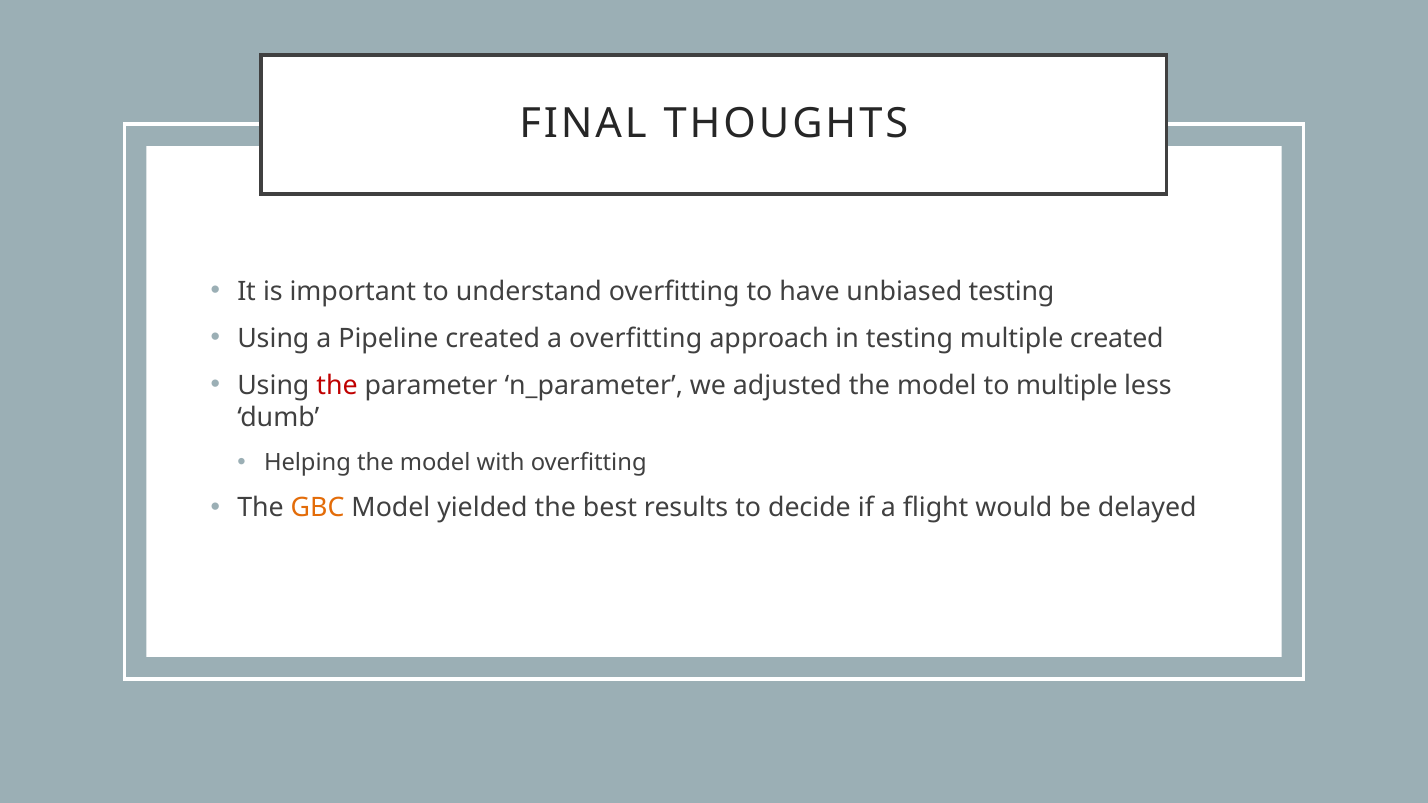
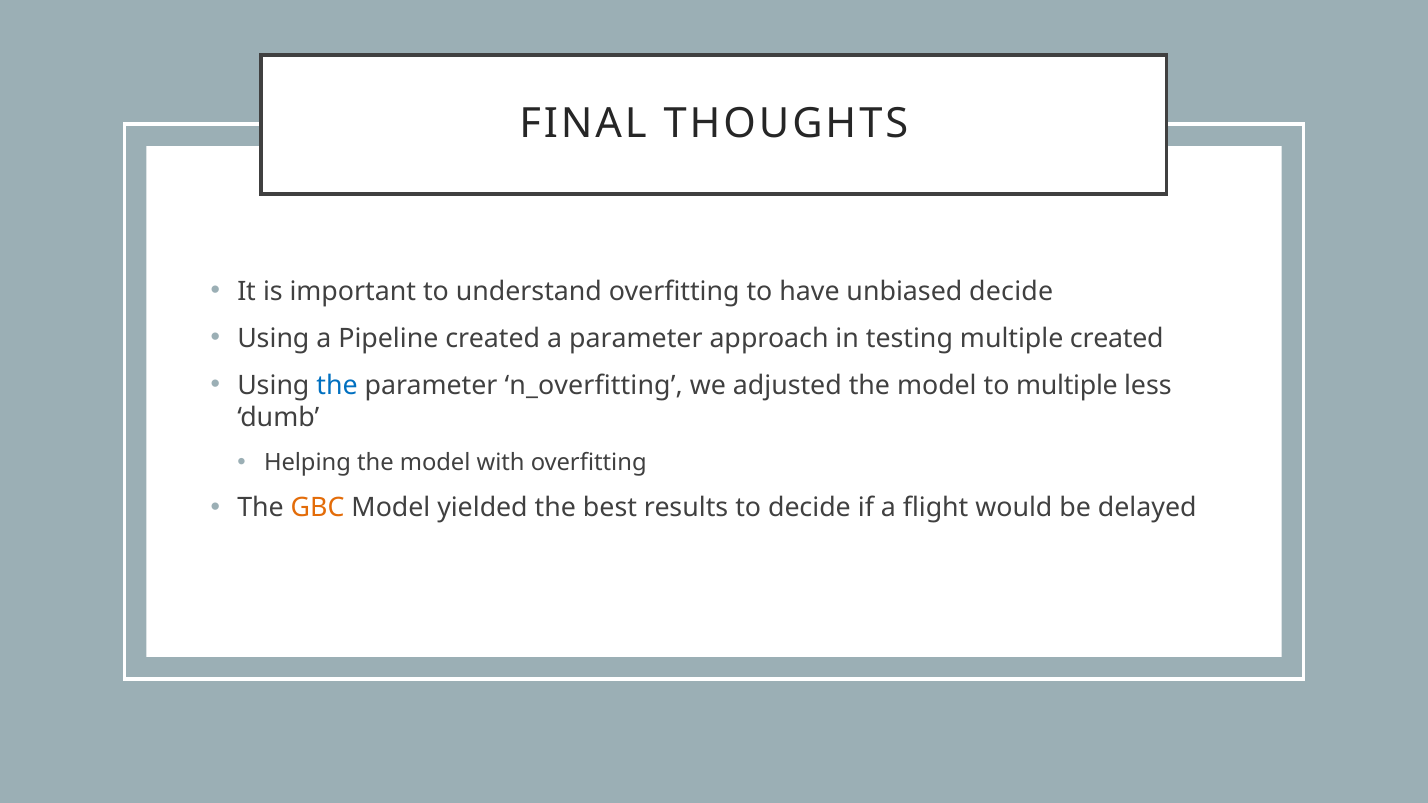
unbiased testing: testing -> decide (1011, 292)
a overfitting: overfitting -> parameter (636, 339)
the colour: red -> blue (337, 386)
n_parameter: n_parameter -> n_overfitting (594, 386)
